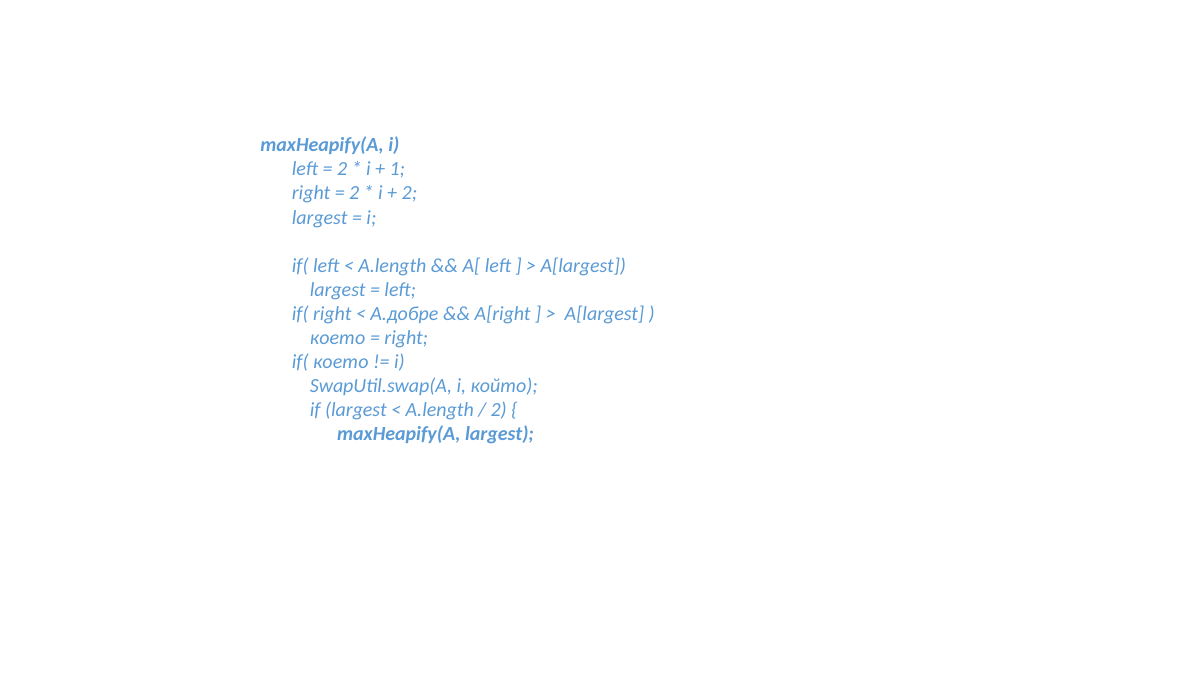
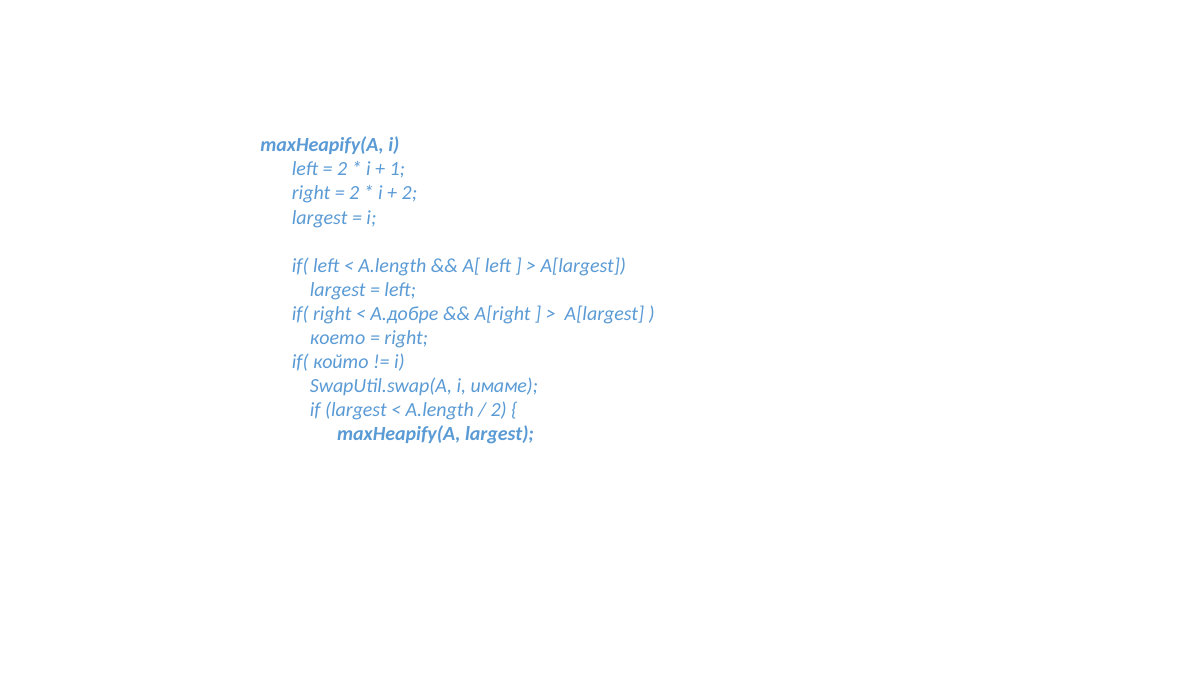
if( което: което -> който (341, 361)
който: който -> имаме (504, 385)
